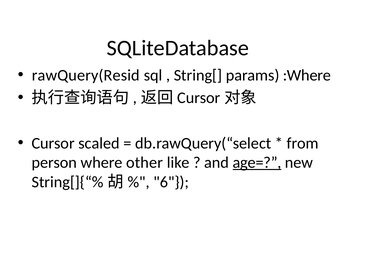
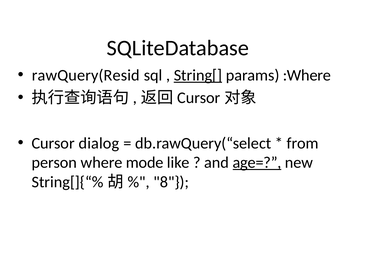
String[ underline: none -> present (198, 75)
scaled: scaled -> dialog (99, 144)
other: other -> mode (145, 163)
6: 6 -> 8 (171, 183)
